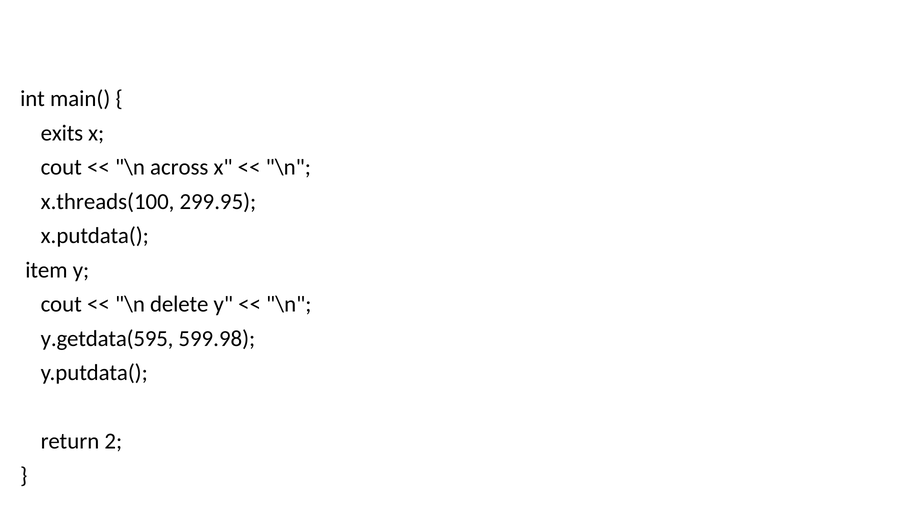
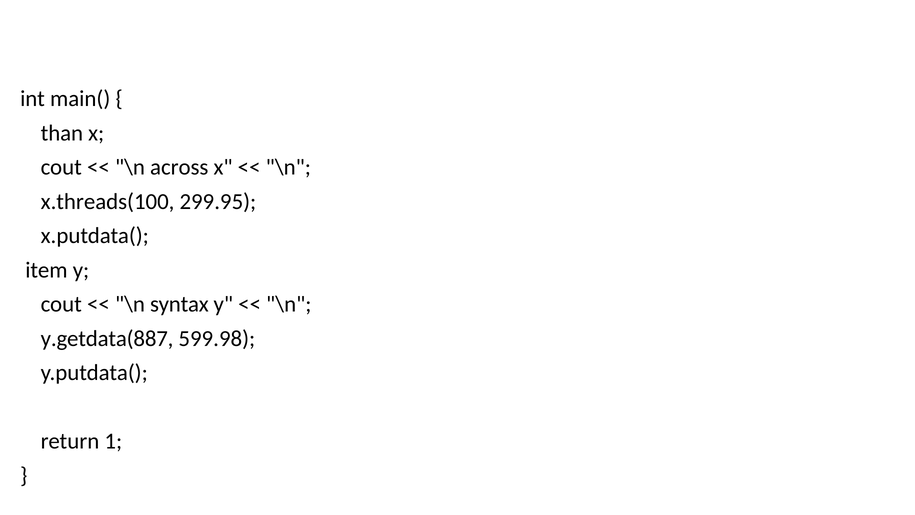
exits: exits -> than (62, 133)
delete: delete -> syntax (179, 304)
y.getdata(595: y.getdata(595 -> y.getdata(887 (107, 338)
2: 2 -> 1 (113, 441)
